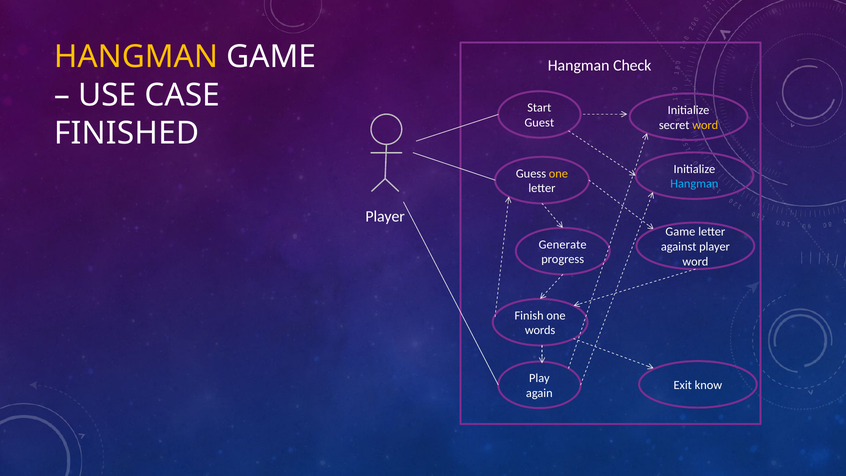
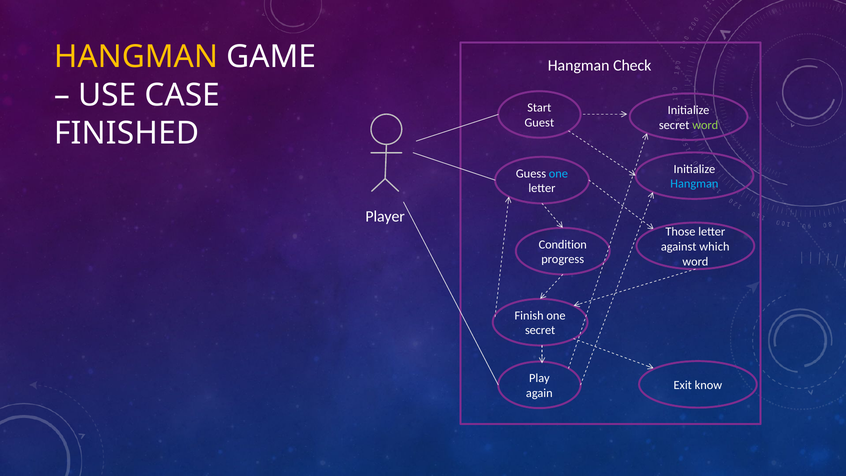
word colour: yellow -> light green (705, 125)
one colour: yellow -> light blue (558, 174)
Game: Game -> Those (680, 232)
Generate: Generate -> Condition (563, 245)
against player: player -> which (714, 247)
words: words -> secret (540, 330)
